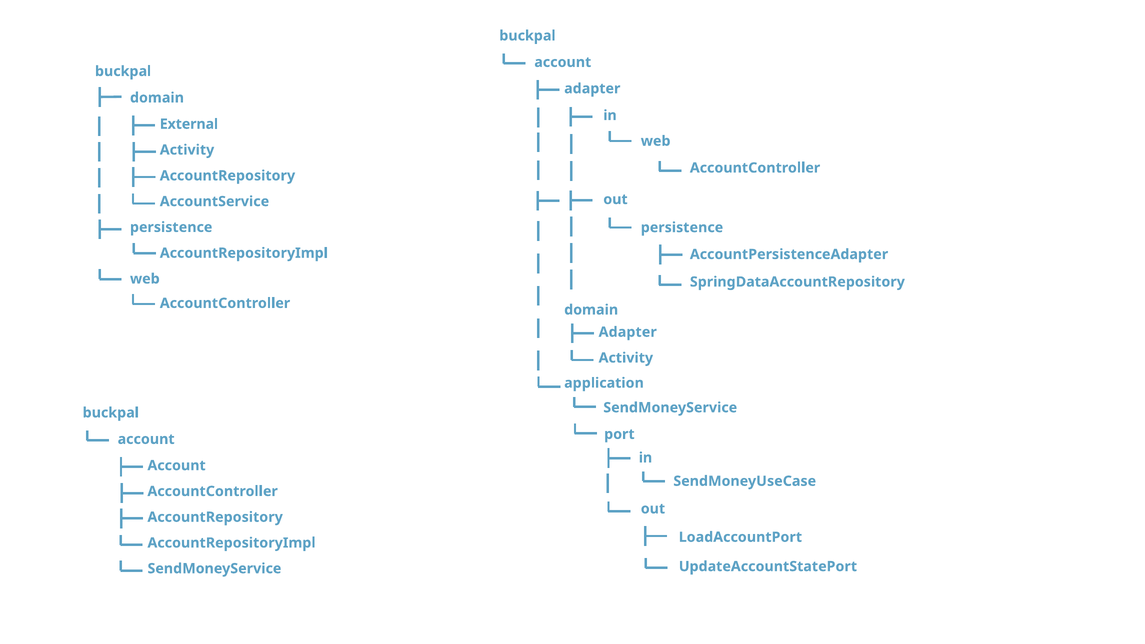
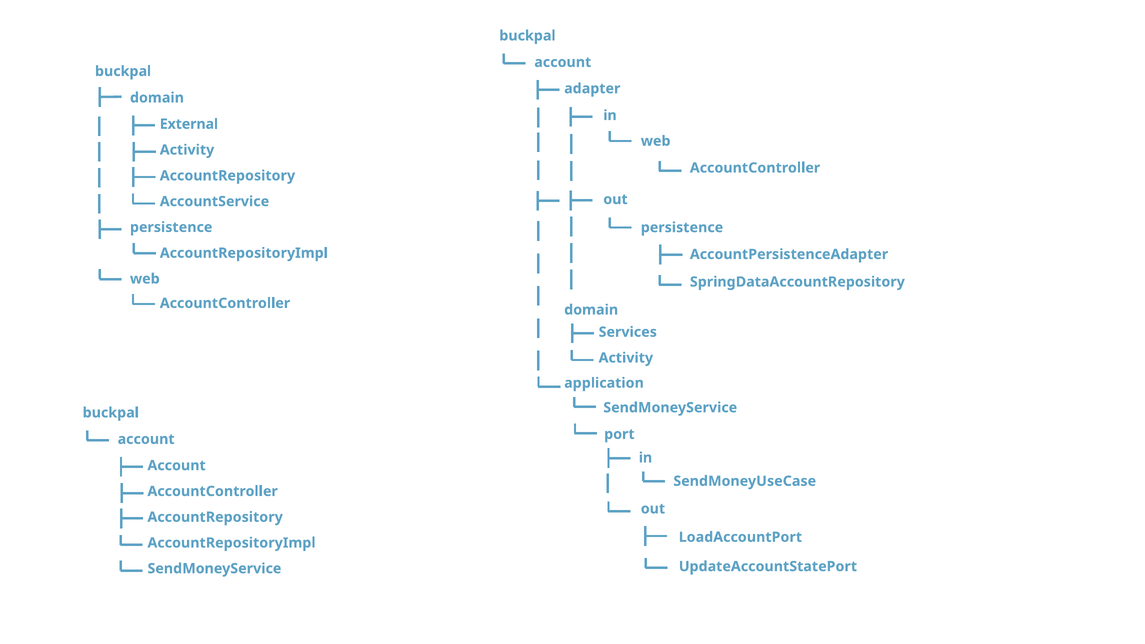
Adapter: Adapter -> Services (628, 332)
